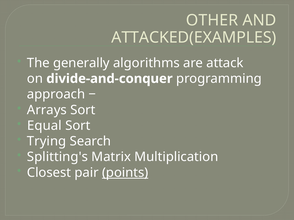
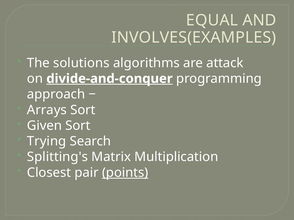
OTHER: OTHER -> EQUAL (212, 20)
ATTACKED(EXAMPLES: ATTACKED(EXAMPLES -> INVOLVES(EXAMPLES (194, 37)
generally: generally -> solutions (81, 63)
divide-and-conquer underline: none -> present (109, 79)
Equal: Equal -> Given (44, 126)
